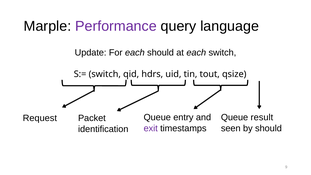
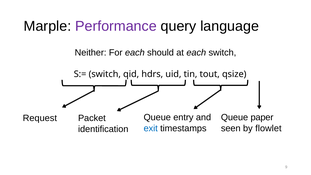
Update: Update -> Neither (91, 53)
result: result -> paper (262, 117)
exit colour: purple -> blue (151, 128)
by should: should -> flowlet (268, 128)
